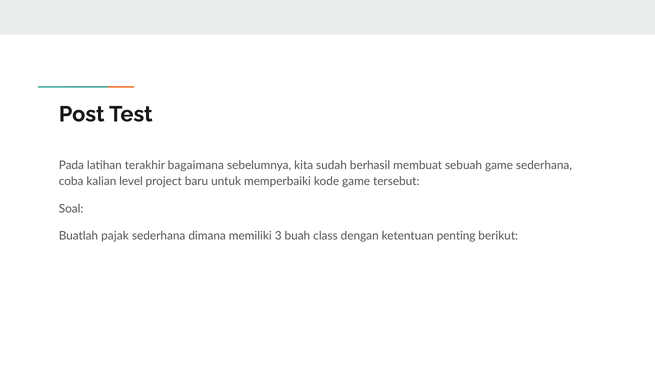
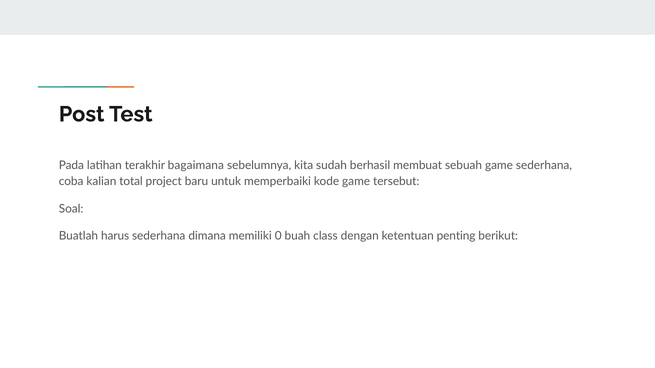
level: level -> total (131, 182)
pajak: pajak -> harus (115, 236)
3: 3 -> 0 (278, 236)
